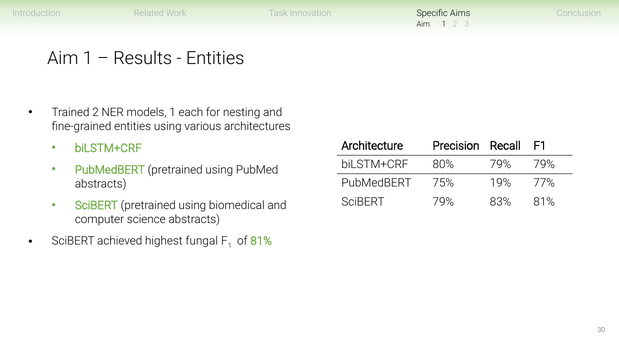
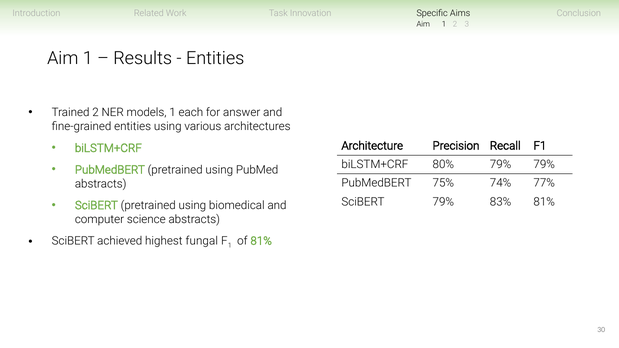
nesting: nesting -> answer (242, 113)
19%: 19% -> 74% (501, 183)
